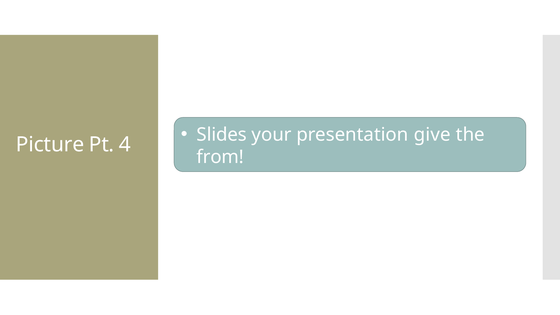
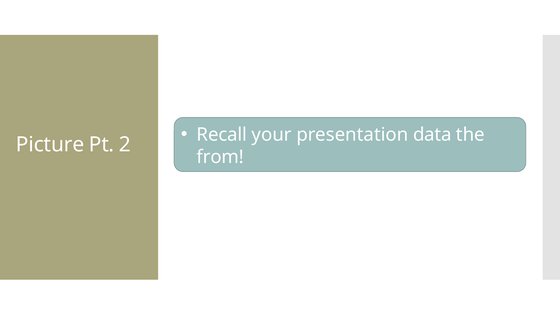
Slides: Slides -> Recall (222, 135)
give: give -> data (432, 135)
4: 4 -> 2 (125, 145)
